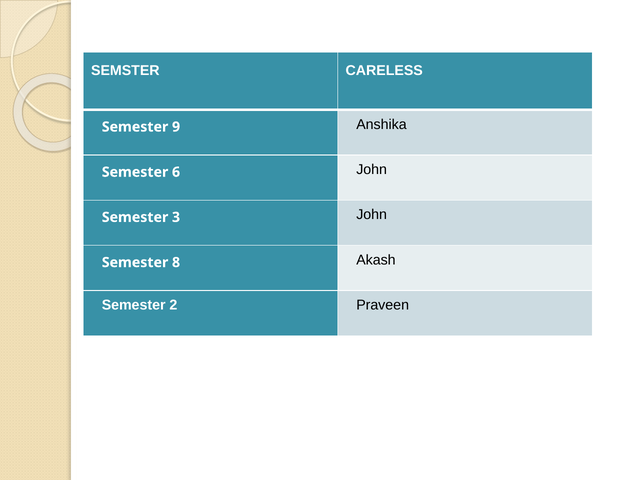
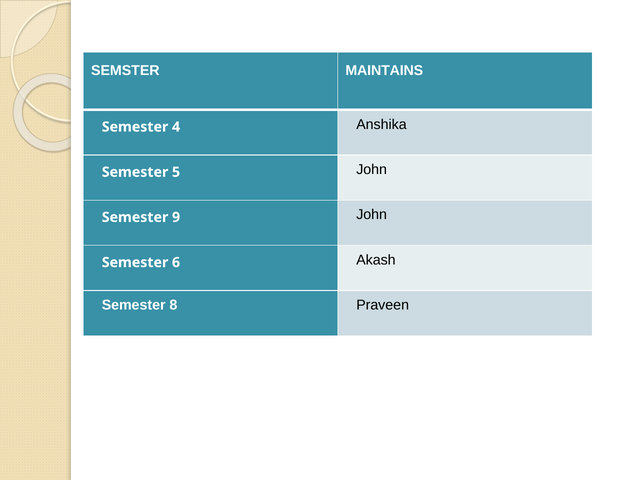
CARELESS: CARELESS -> MAINTAINS (384, 71)
9: 9 -> 4 (176, 127)
6: 6 -> 5 (176, 172)
3: 3 -> 9 (176, 217)
8: 8 -> 6 (176, 262)
2: 2 -> 8 (173, 305)
